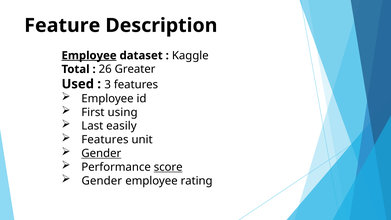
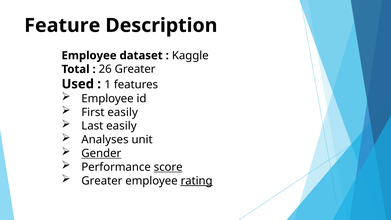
Employee underline: present -> none (89, 56)
3: 3 -> 1 (108, 85)
First using: using -> easily (123, 112)
Features: Features -> Analyses (105, 140)
Gender: Gender -> Greater (102, 181)
rating underline: none -> present (197, 181)
